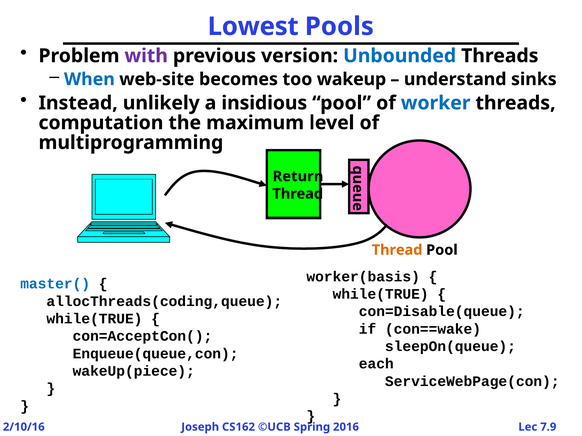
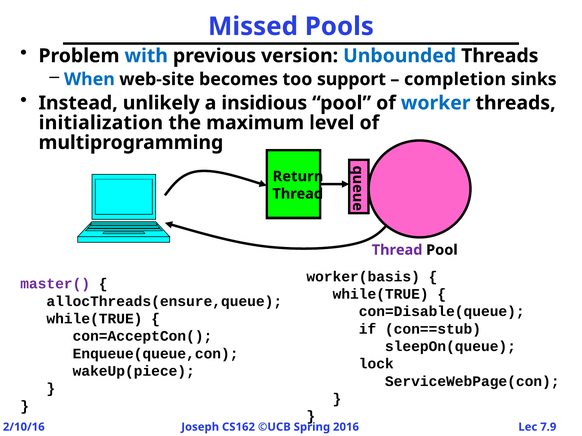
Lowest: Lowest -> Missed (253, 26)
with colour: purple -> blue (146, 56)
wakeup: wakeup -> support (351, 79)
understand: understand -> completion (455, 79)
computation: computation -> initialization (101, 123)
Thread colour: orange -> purple (397, 250)
master( colour: blue -> purple (55, 284)
allocThreads(coding,queue: allocThreads(coding,queue -> allocThreads(ensure,queue (164, 302)
con==wake: con==wake -> con==stub (433, 329)
each: each -> lock (376, 364)
